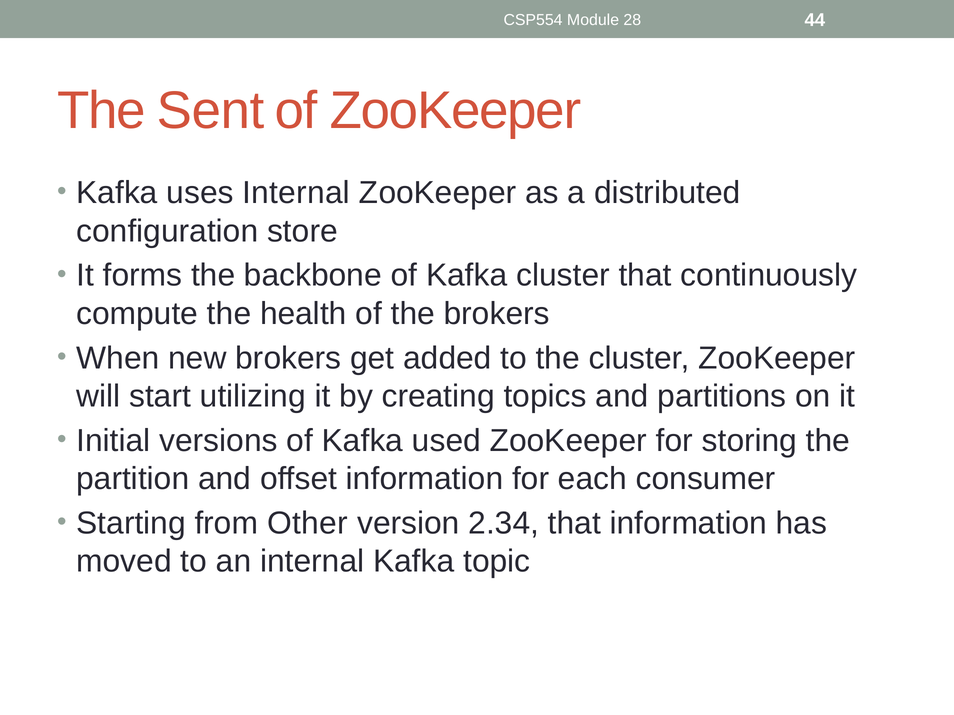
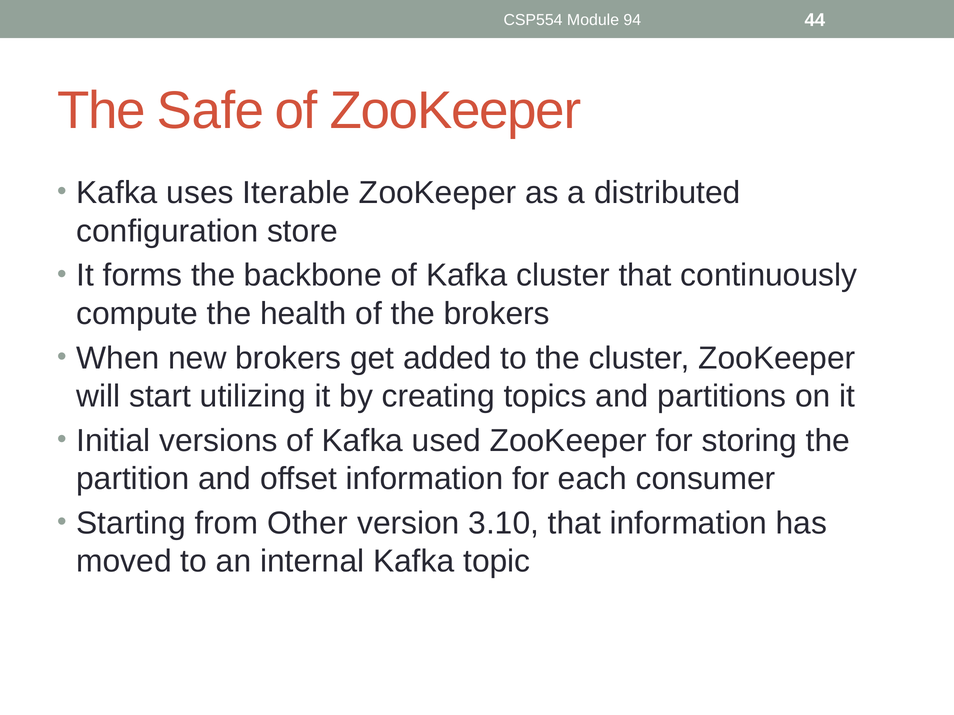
28: 28 -> 94 (632, 20)
Sent: Sent -> Safe (211, 111)
uses Internal: Internal -> Iterable (296, 193)
2.34: 2.34 -> 3.10 (504, 524)
